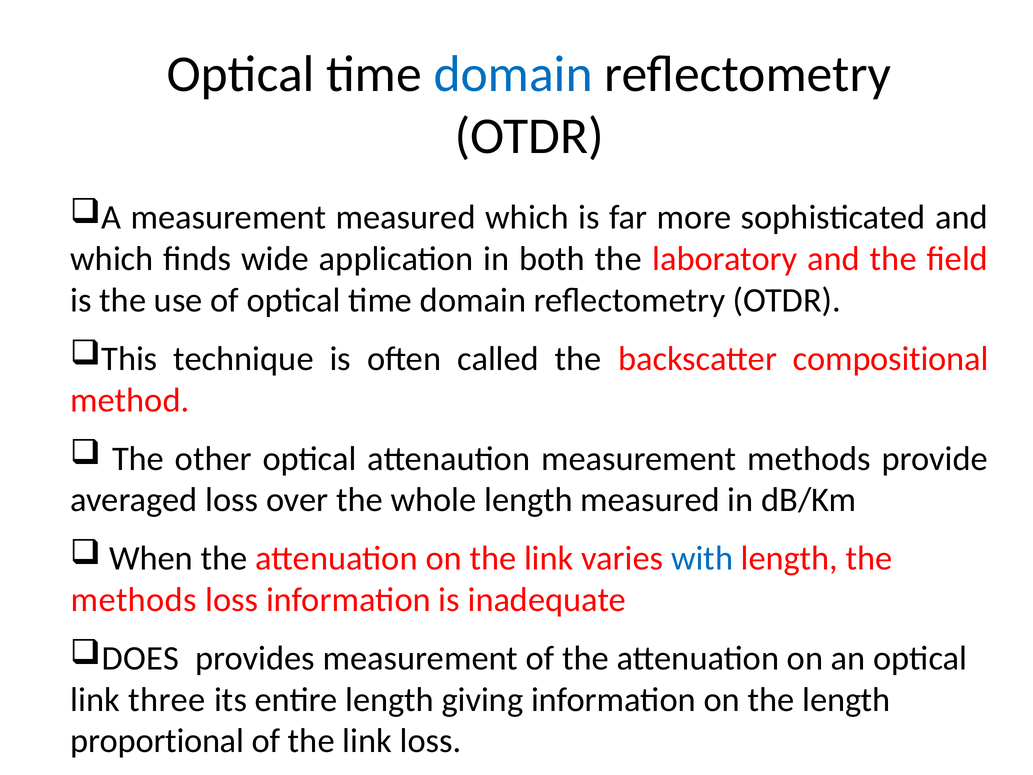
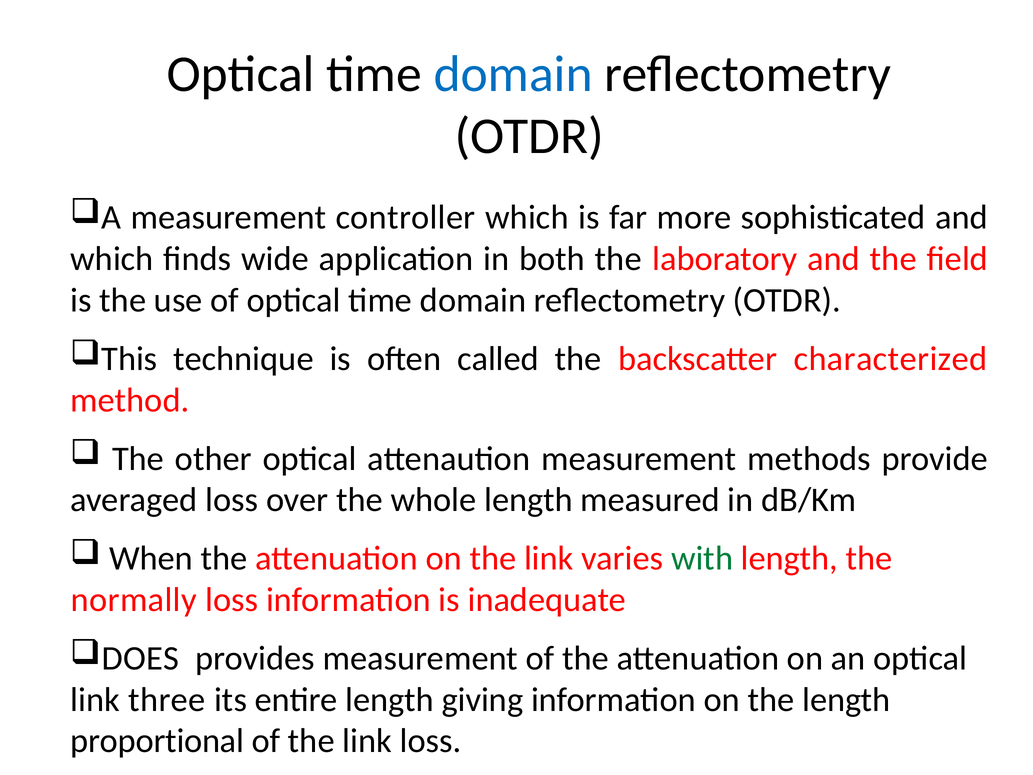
measurement measured: measured -> controller (406, 218)
compositional: compositional -> characterized (890, 359)
with colour: blue -> green (702, 558)
methods: methods -> normally (134, 600)
